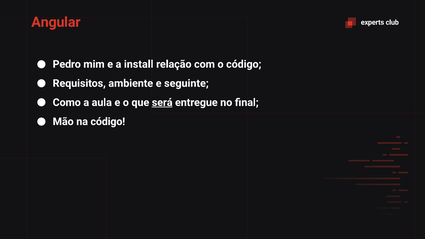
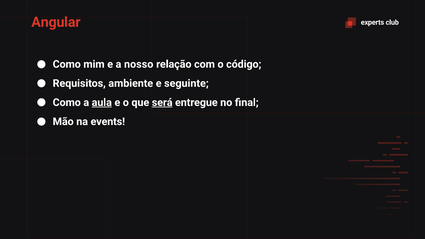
Pedro: Pedro -> Como (67, 64)
install: install -> nosso (139, 64)
aula underline: none -> present (102, 102)
na código: código -> events (108, 122)
